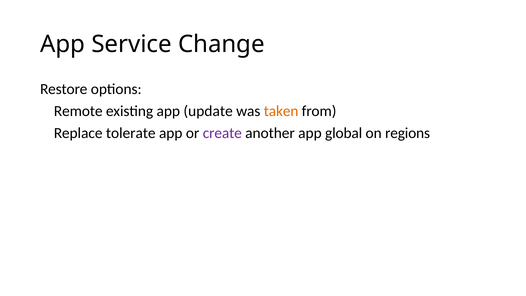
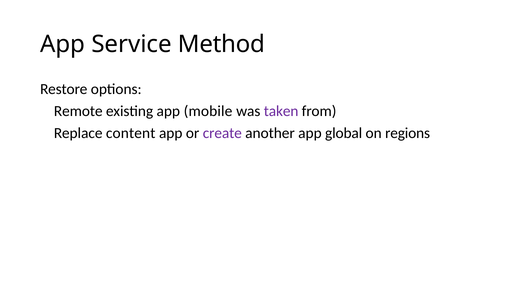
Change: Change -> Method (221, 44)
update: update -> mobile (208, 111)
taken colour: orange -> purple (281, 111)
tolerate: tolerate -> content (131, 133)
